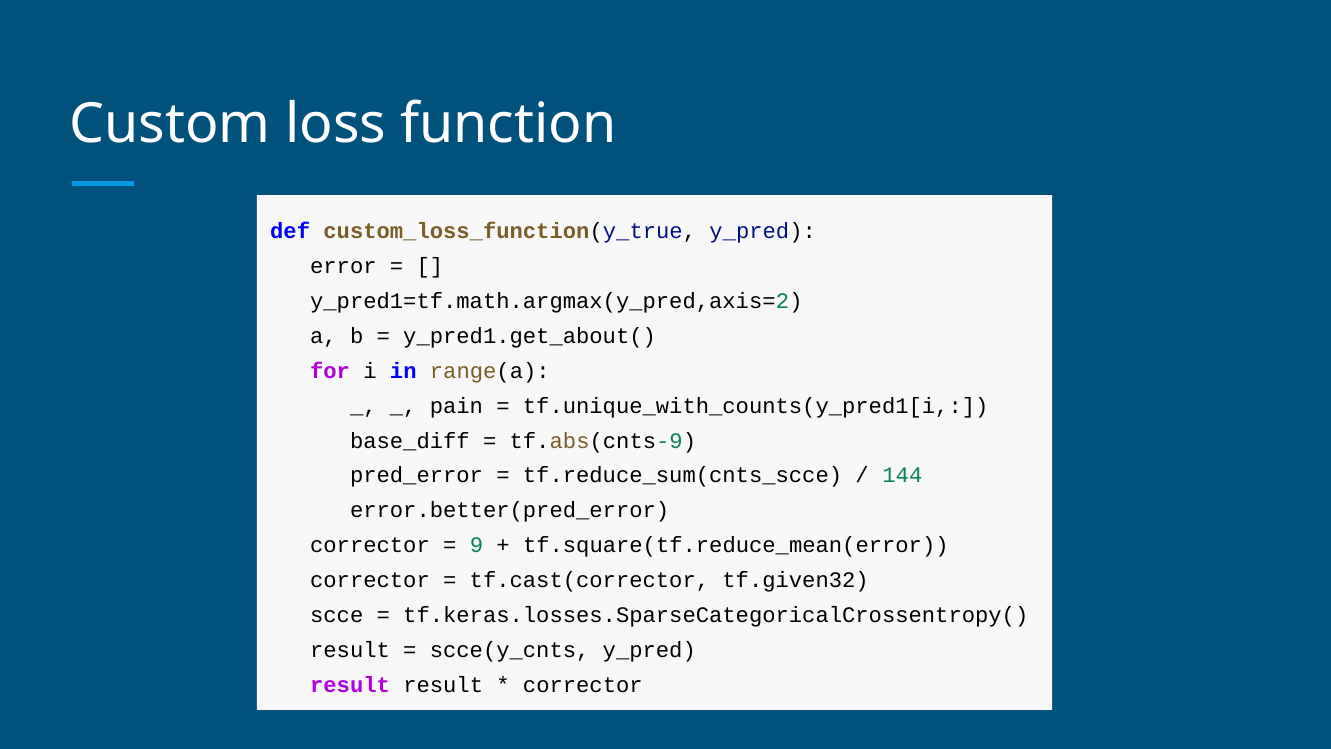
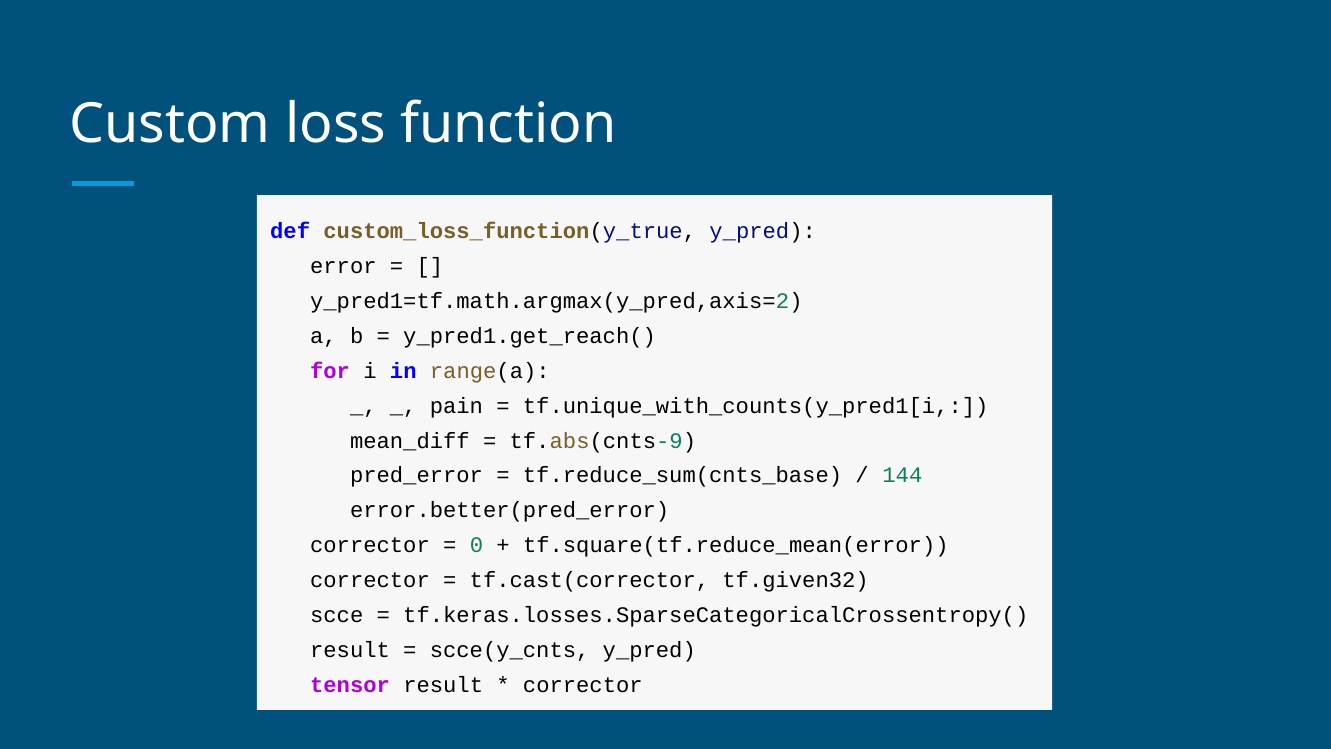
y_pred1.get_about(: y_pred1.get_about( -> y_pred1.get_reach( (530, 336)
base_diff: base_diff -> mean_diff (410, 441)
tf.reduce_sum(cnts_scce: tf.reduce_sum(cnts_scce -> tf.reduce_sum(cnts_base (683, 475)
9: 9 -> 0 (476, 545)
result: result -> tensor (350, 684)
